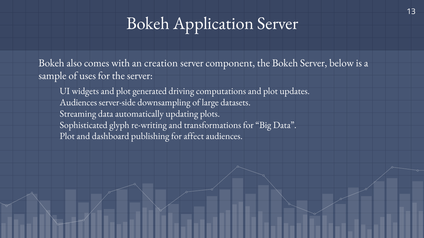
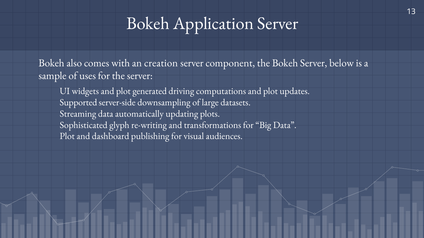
Audiences: Audiences -> Supported (78, 103)
affect: affect -> visual (194, 136)
